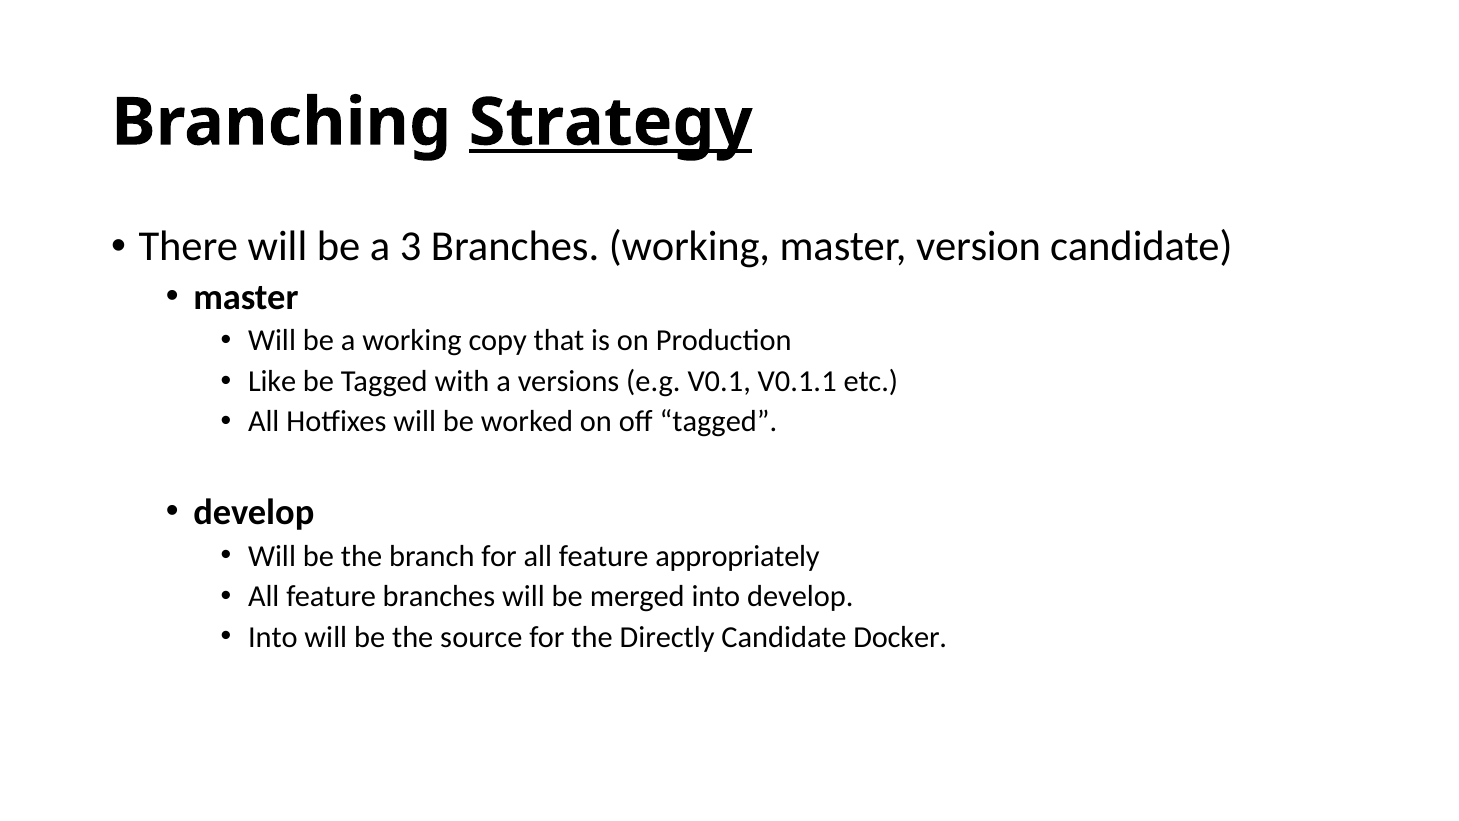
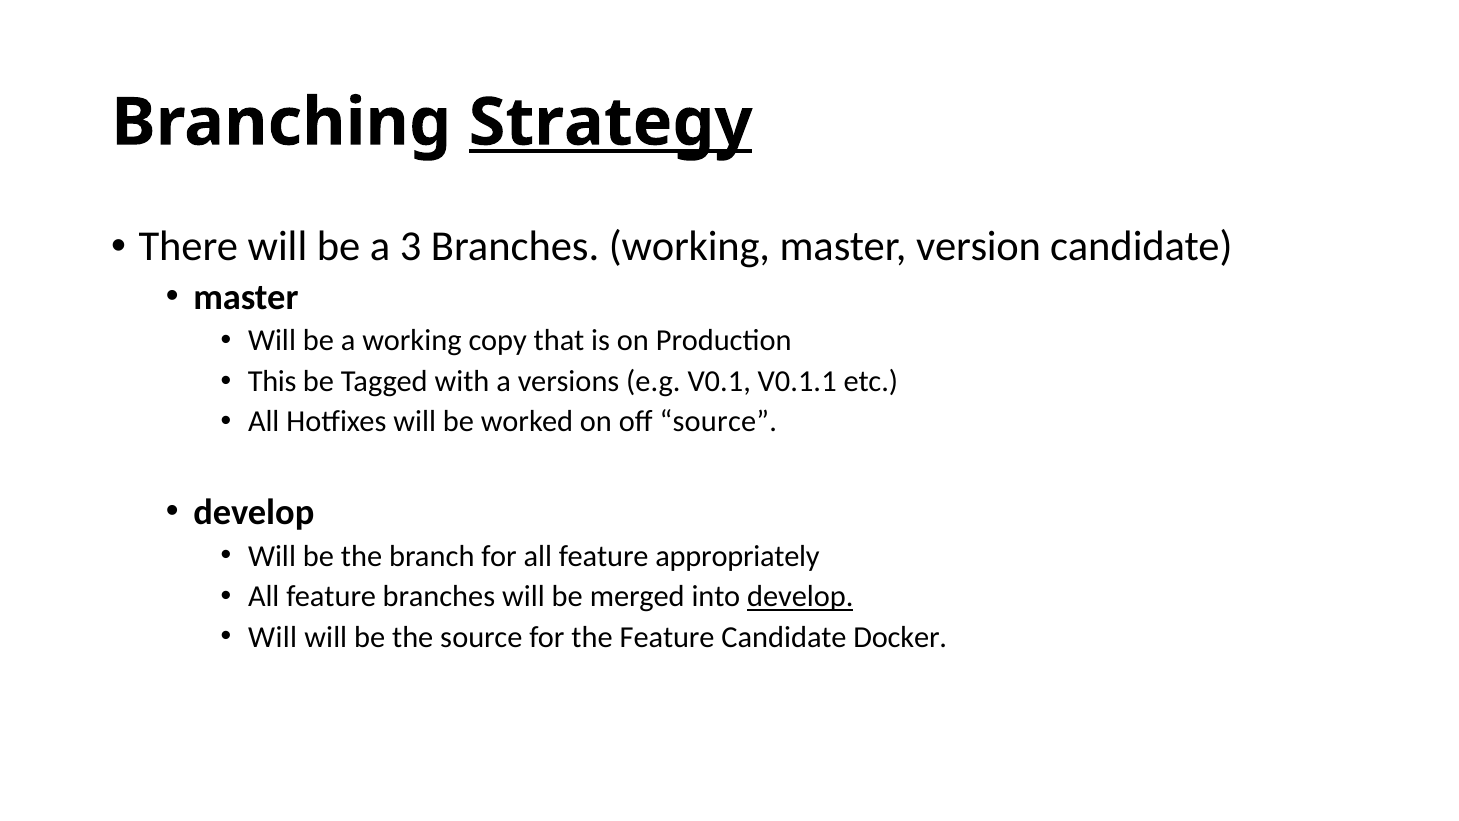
Like: Like -> This (272, 381)
off tagged: tagged -> source (718, 422)
develop underline: none -> present (800, 596)
Into: Into -> Will (273, 637)
the Directly: Directly -> Feature (667, 637)
